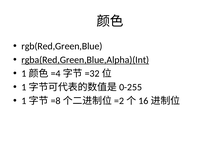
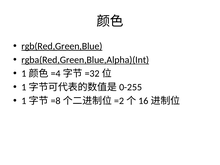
rgb(Red,Green,Blue underline: none -> present (62, 46)
